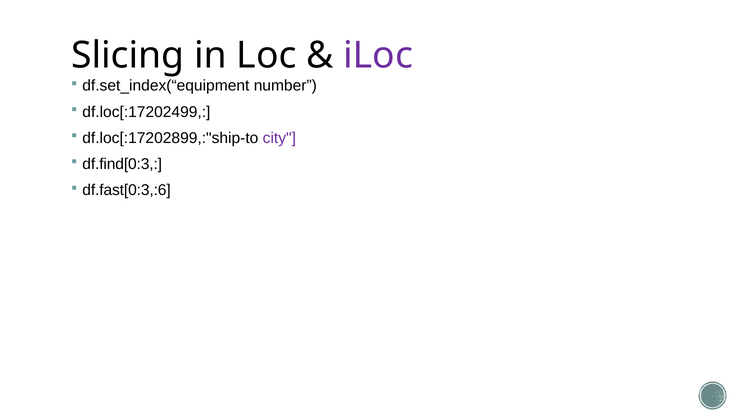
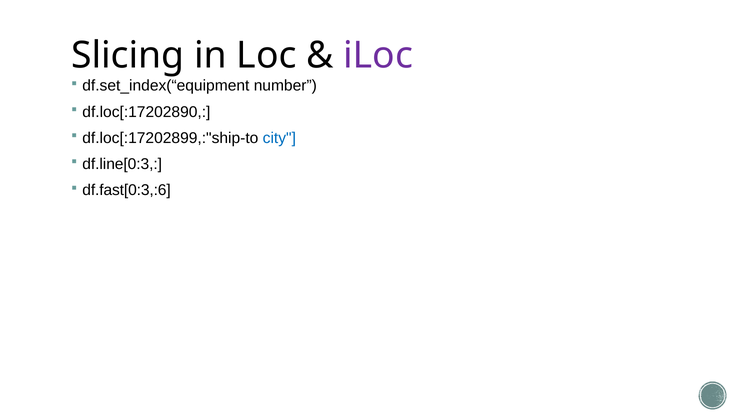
df.loc[:17202499: df.loc[:17202499 -> df.loc[:17202890 (146, 112)
city colour: purple -> blue (279, 138)
df.find[0:3: df.find[0:3 -> df.line[0:3 (122, 164)
